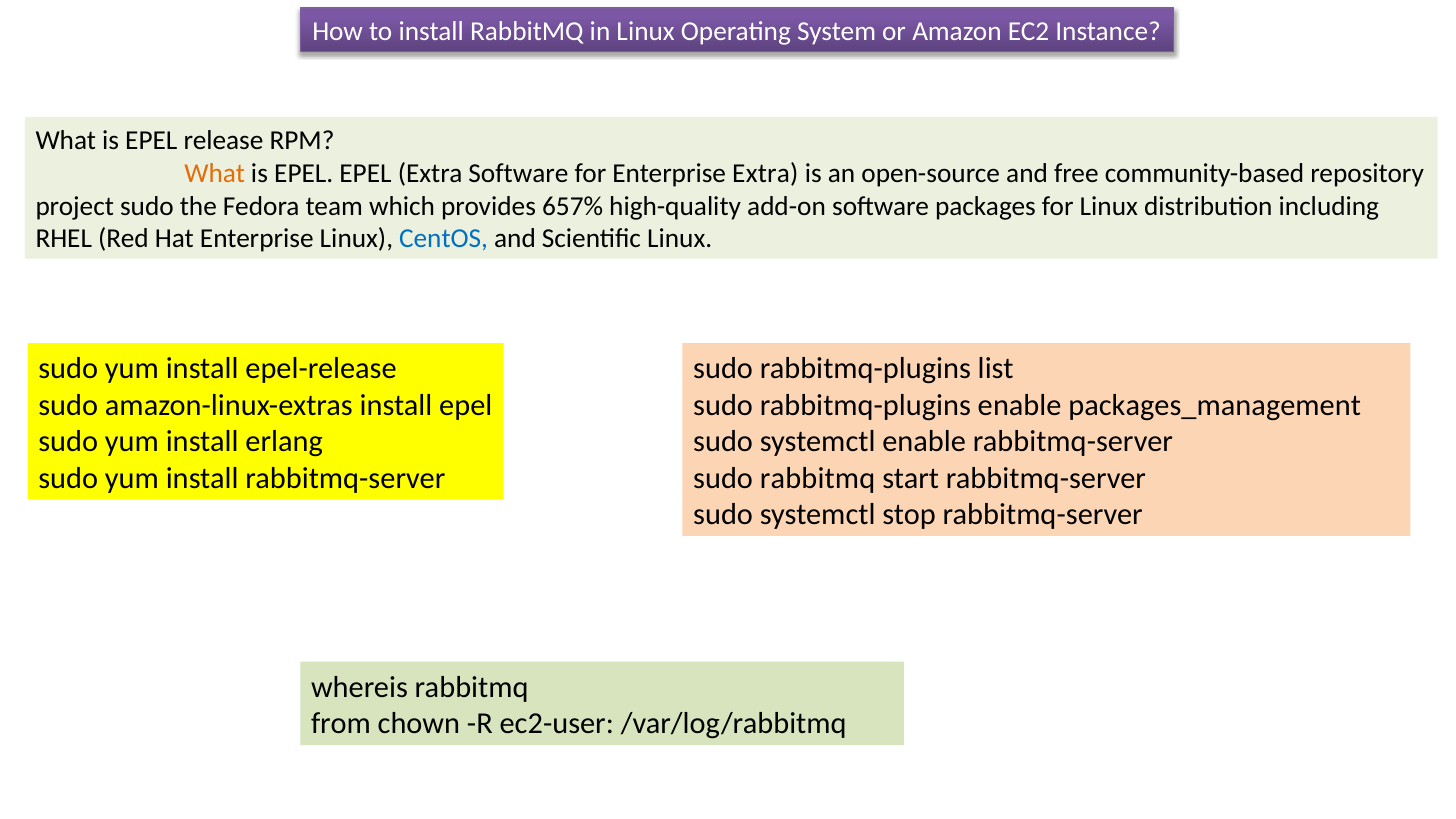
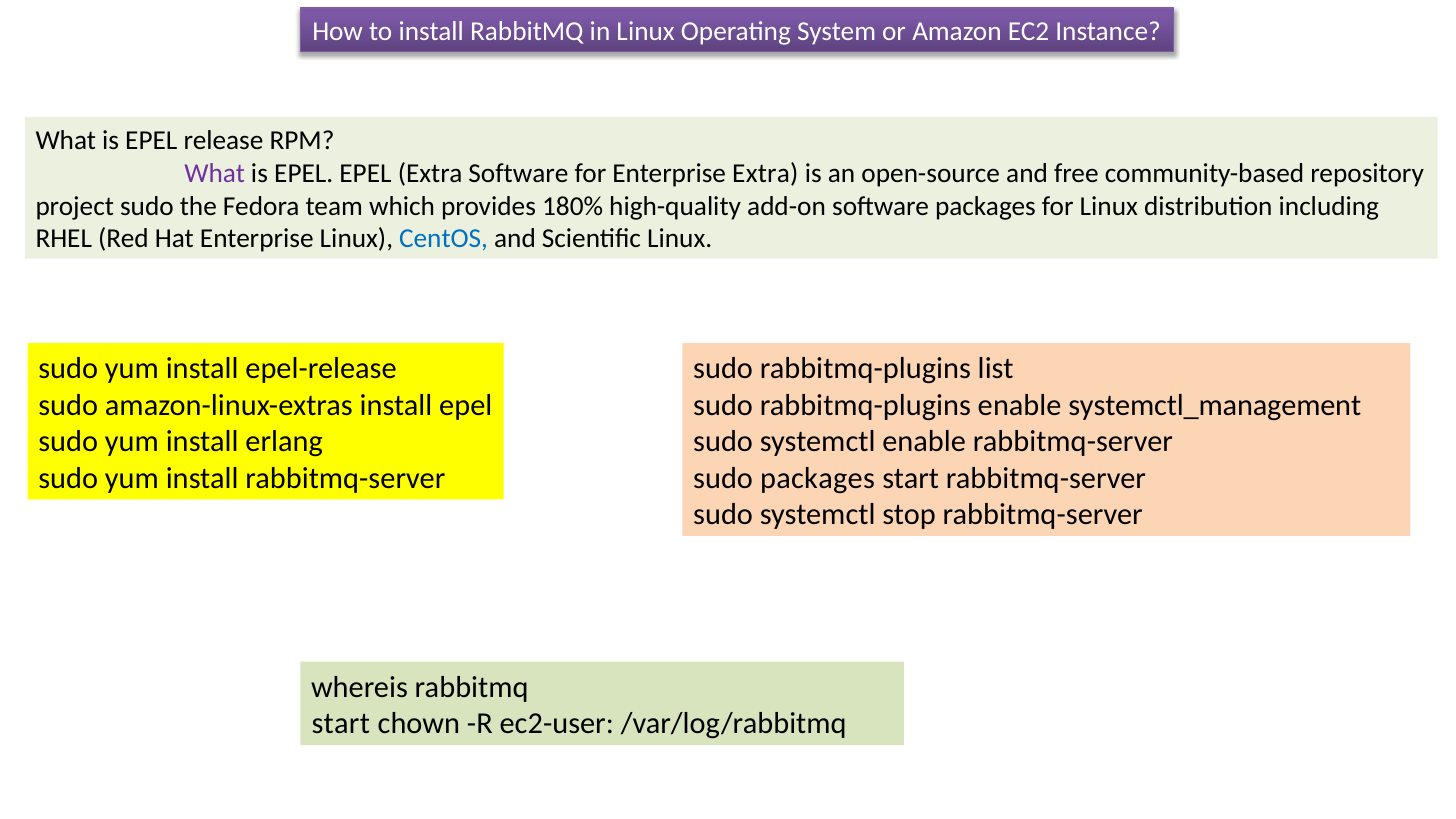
What colour: orange -> purple (215, 173)
657%: 657% -> 180% (573, 206)
packages_management: packages_management -> systemctl_management (1215, 405)
sudo rabbitmq: rabbitmq -> packages (818, 478)
from: from -> start (341, 724)
